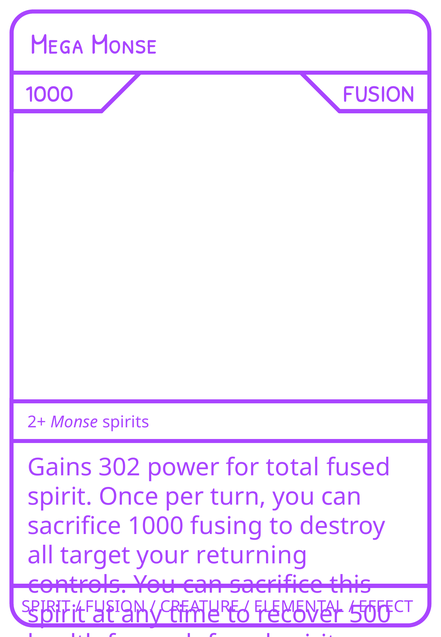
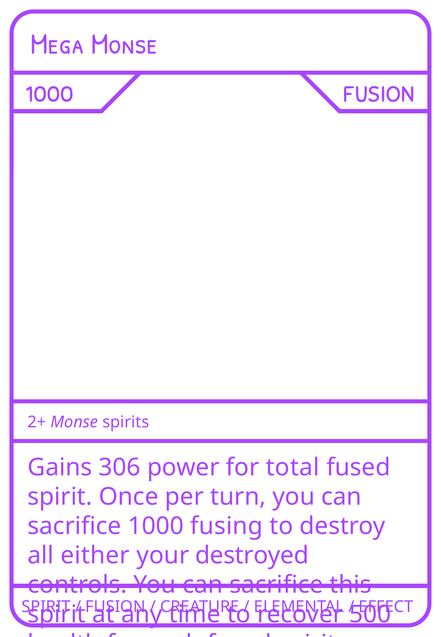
302: 302 -> 306 (120, 467)
target: target -> either (95, 555)
returning: returning -> destroyed (252, 555)
